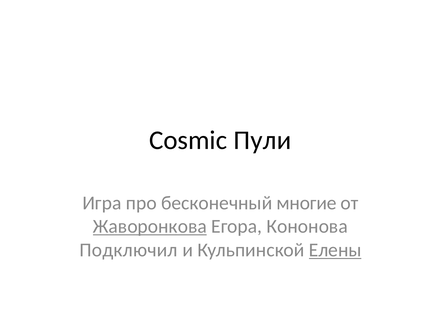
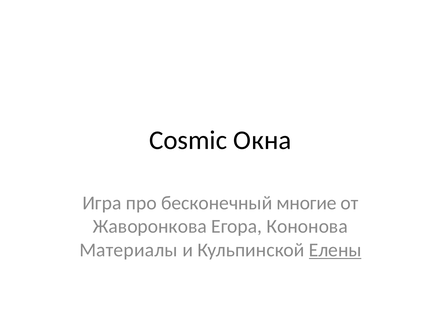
Пули: Пули -> Окна (262, 140)
Жаворонкова underline: present -> none (150, 226)
Подключил: Подключил -> Материалы (129, 250)
